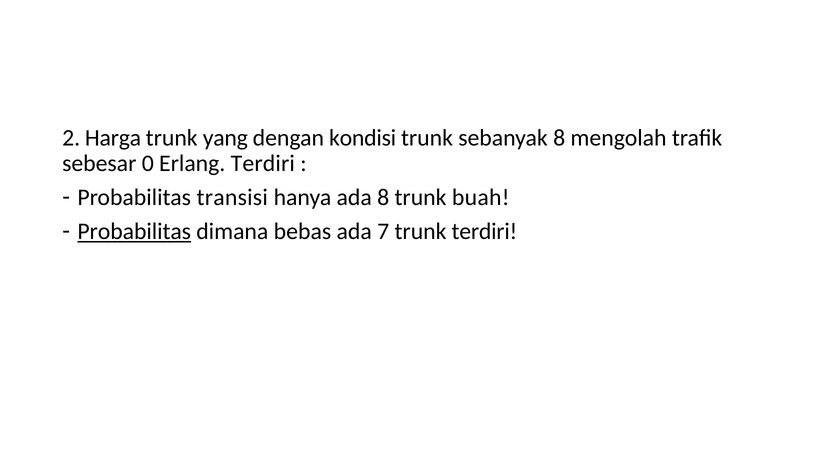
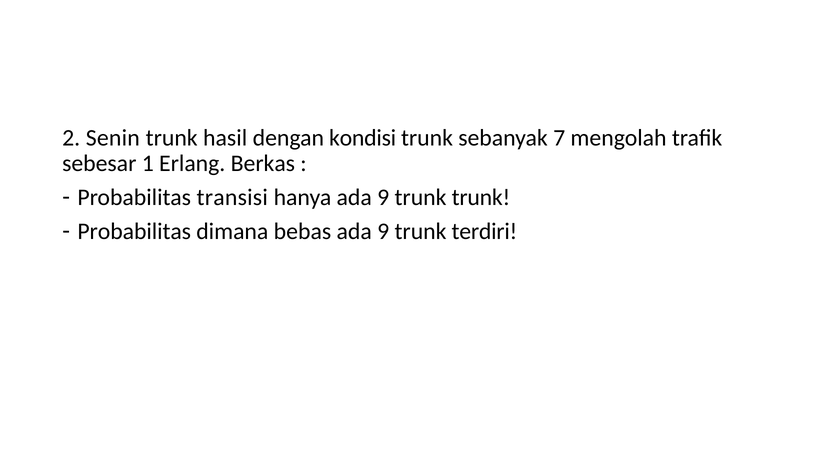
Harga: Harga -> Senin (113, 138)
yang: yang -> hasil (225, 138)
sebanyak 8: 8 -> 7 (559, 138)
0: 0 -> 1 (148, 163)
Erlang Terdiri: Terdiri -> Berkas (263, 163)
hanya ada 8: 8 -> 9 (383, 198)
trunk buah: buah -> trunk (481, 198)
Probabilitas underline: present -> none (134, 232)
7: 7 -> 9 (383, 232)
